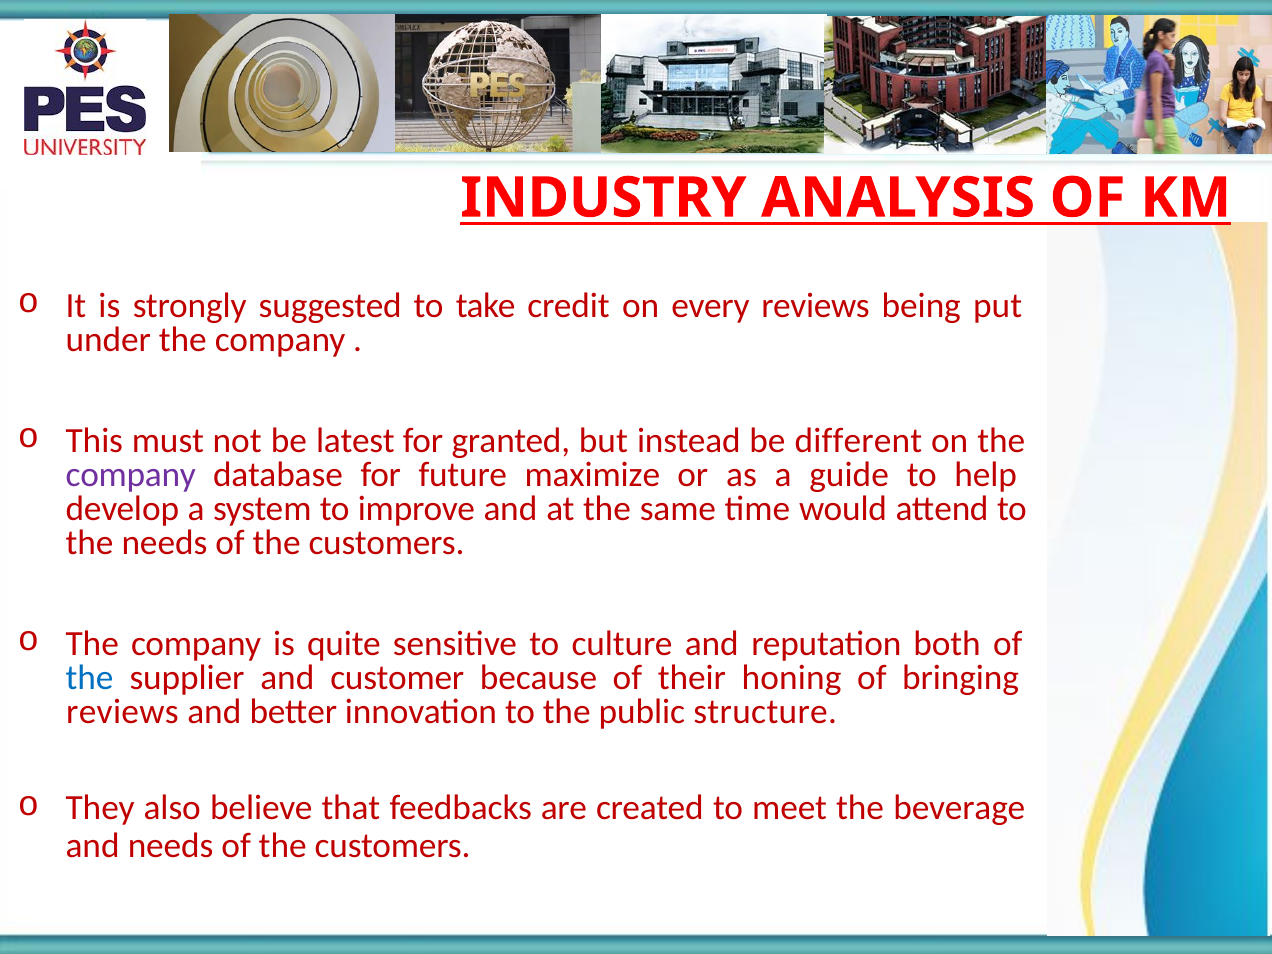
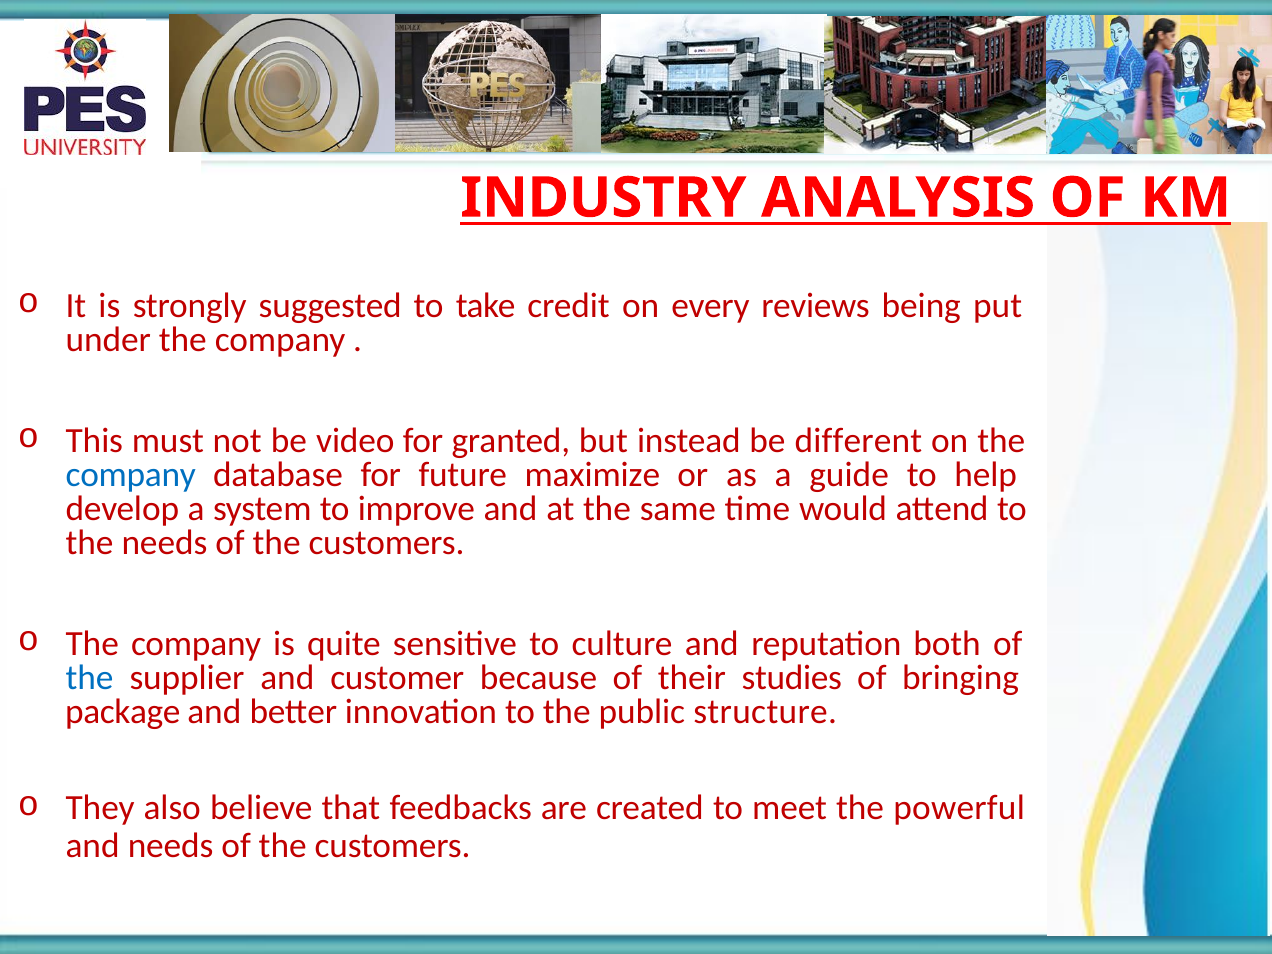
latest: latest -> video (355, 441)
company colour: purple -> blue (131, 475)
honing: honing -> studies (792, 678)
reviews: reviews -> package (123, 712)
beverage: beverage -> powerful (959, 808)
